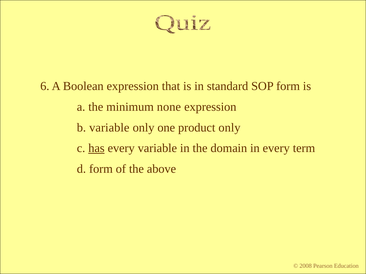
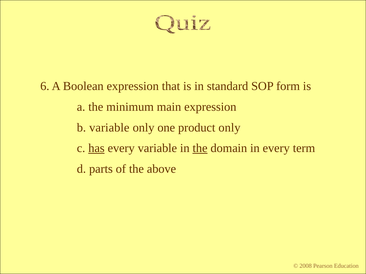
none: none -> main (169, 107)
the underline: none -> present (200, 148)
d form: form -> parts (101, 169)
